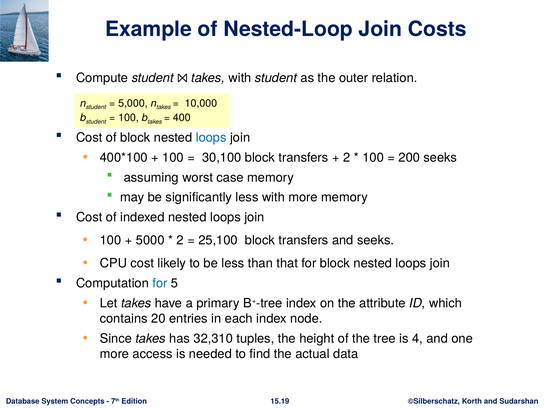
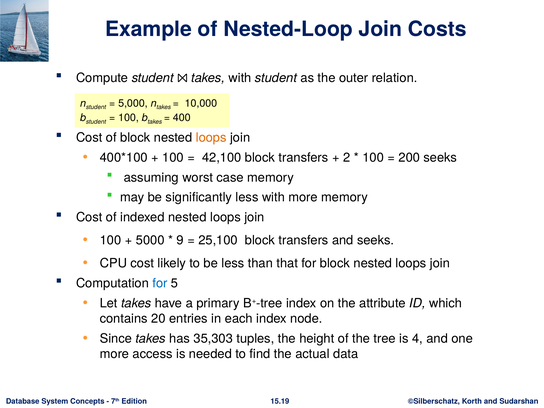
loops colour: blue -> orange (211, 138)
30,100: 30,100 -> 42,100 (222, 158)
2: 2 -> 9 (180, 240)
32,310: 32,310 -> 35,303 (213, 338)
